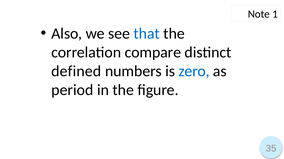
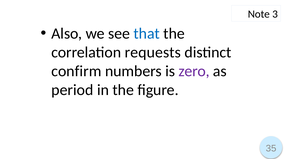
1: 1 -> 3 (275, 14)
compare: compare -> requests (153, 53)
defined: defined -> confirm (76, 71)
zero colour: blue -> purple (194, 71)
